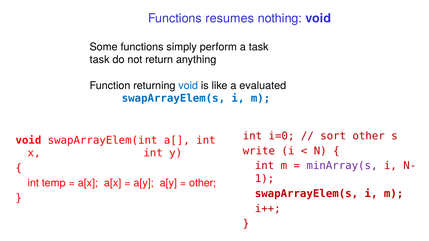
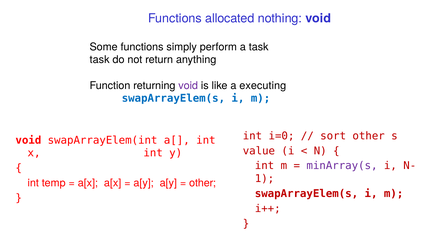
resumes: resumes -> allocated (230, 18)
void colour: blue -> purple (188, 86)
evaluated: evaluated -> executing (263, 86)
write: write -> value (259, 151)
